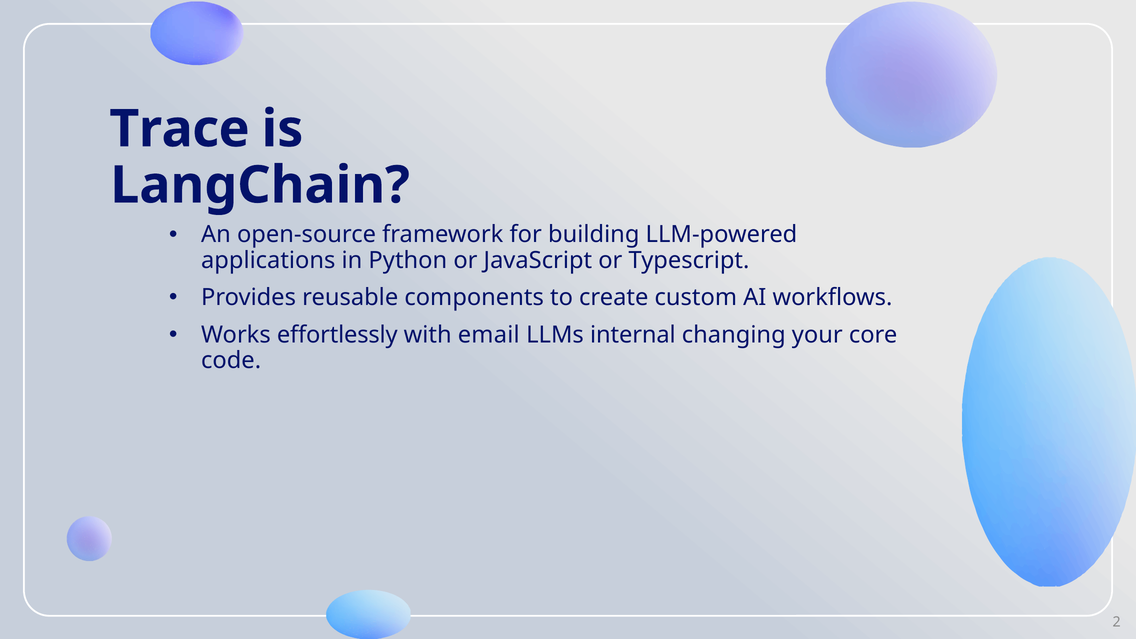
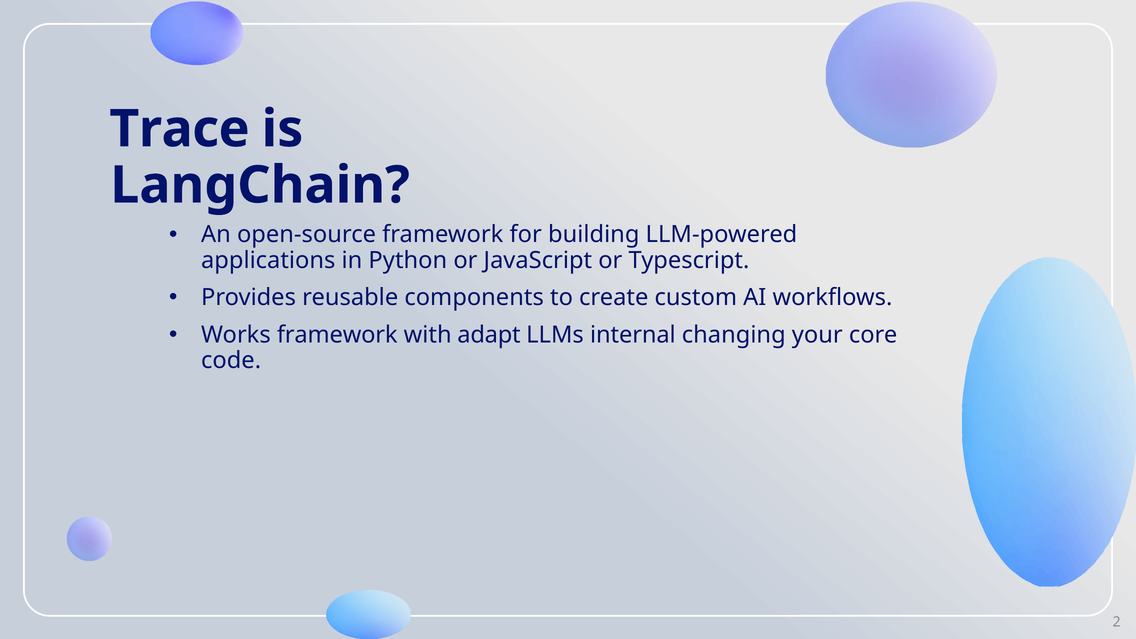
Works effortlessly: effortlessly -> framework (337, 335)
email: email -> adapt (489, 335)
